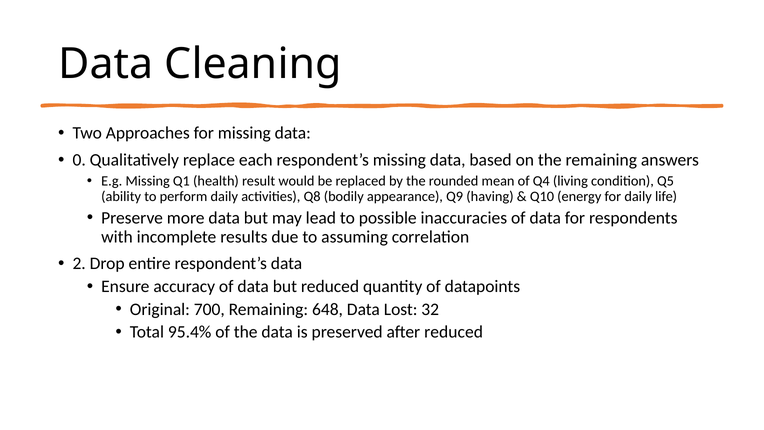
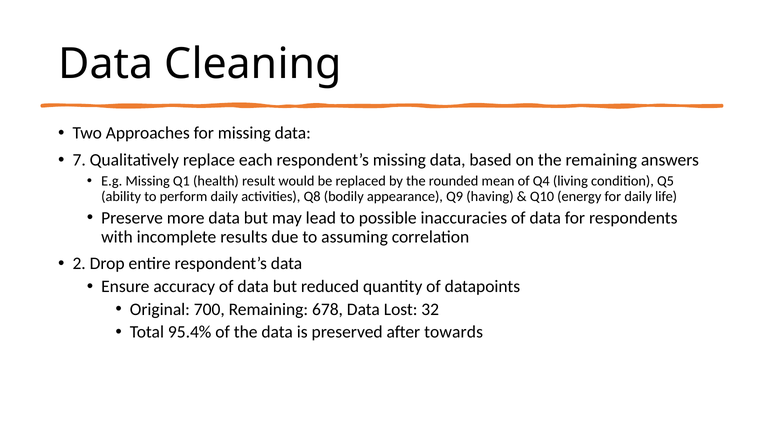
0: 0 -> 7 (79, 160)
648: 648 -> 678 (328, 309)
after reduced: reduced -> towards (454, 332)
